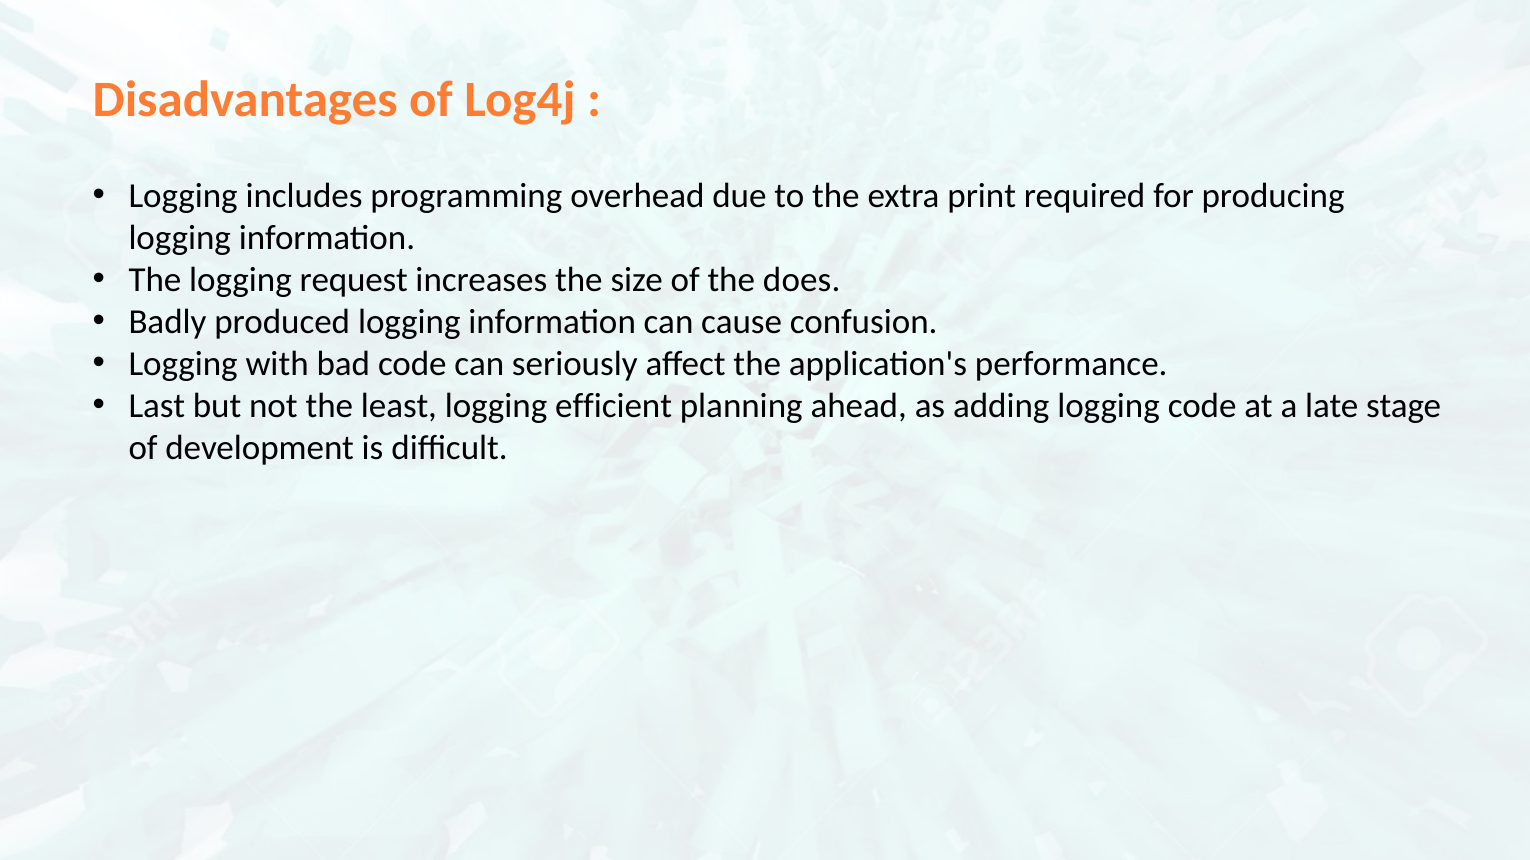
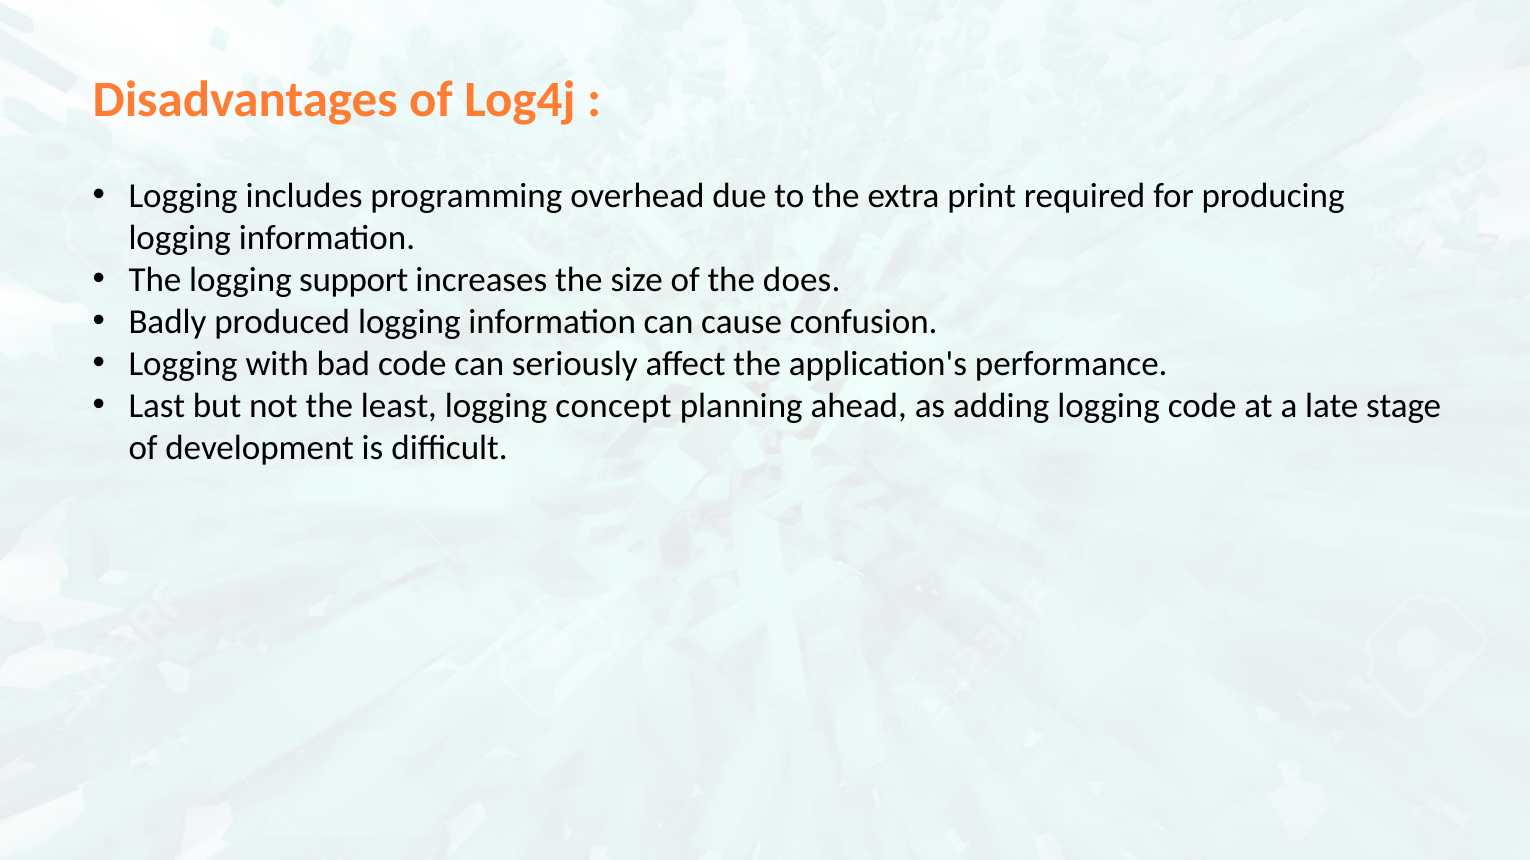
request: request -> support (354, 280)
efficient: efficient -> concept (613, 407)
